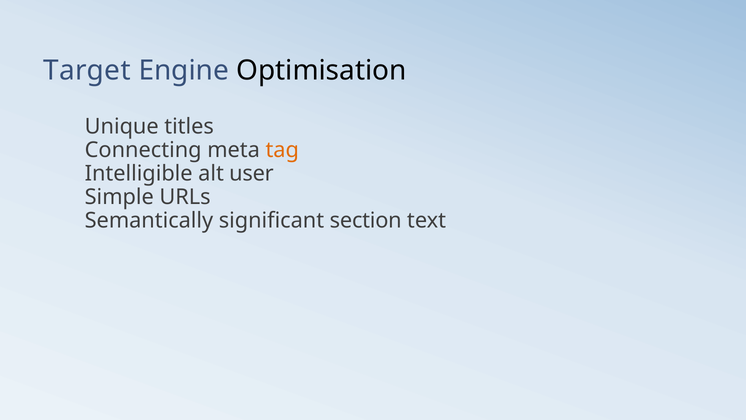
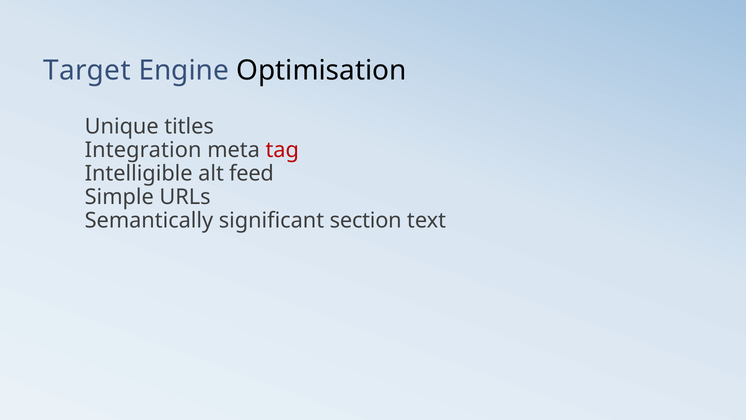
Connecting: Connecting -> Integration (143, 150)
tag colour: orange -> red (282, 150)
user: user -> feed (251, 173)
